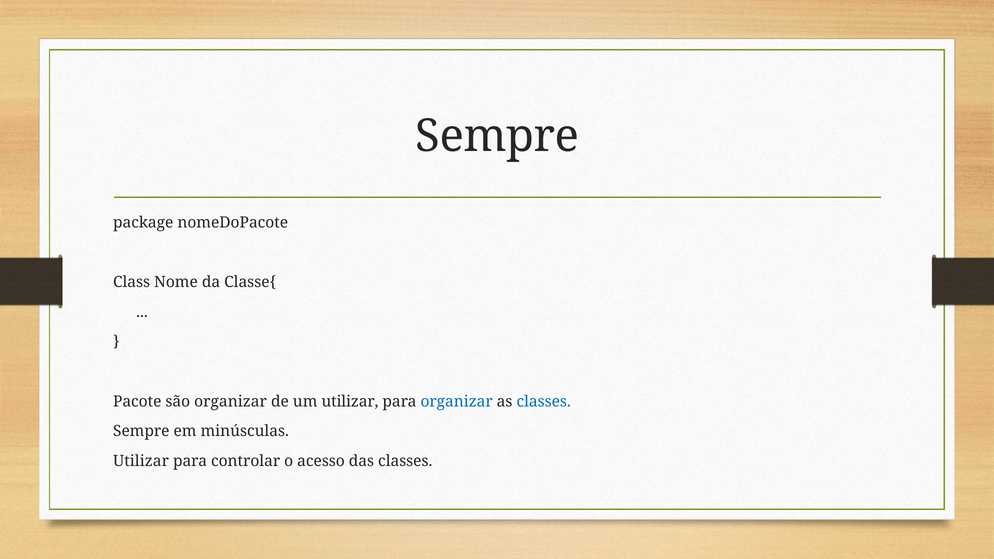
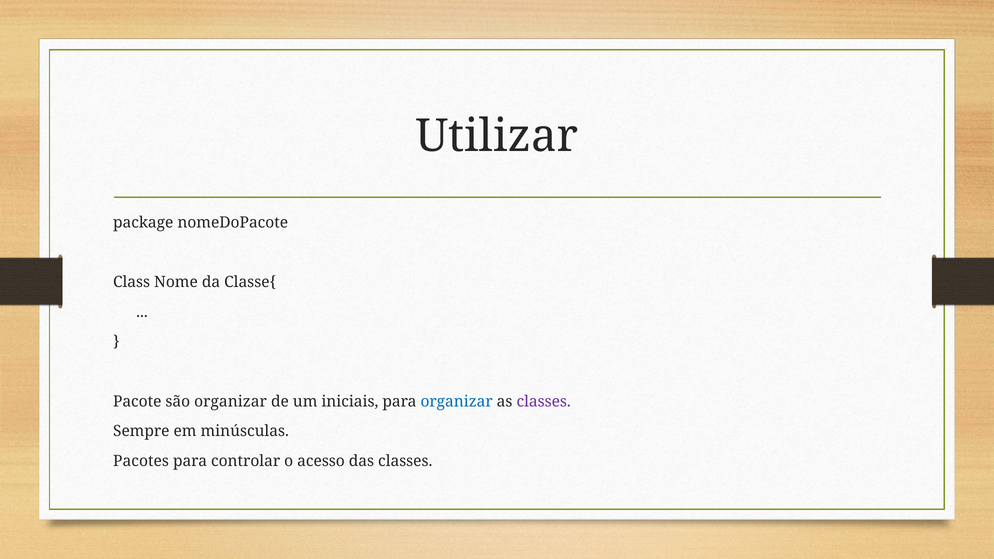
Sempre: Sempre -> Utilizar (497, 136)
um utilizar: utilizar -> iniciais (350, 402)
classes colour: blue -> purple (544, 402)
Utilizar: Utilizar -> Pacotes (141, 461)
